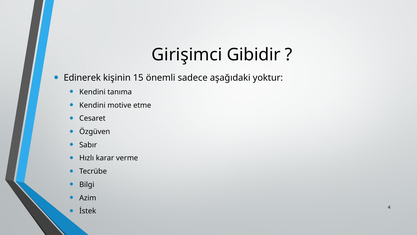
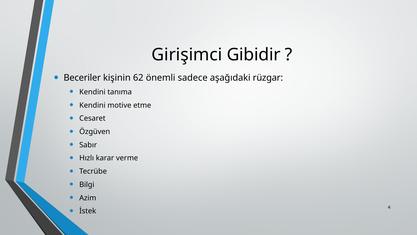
Edinerek: Edinerek -> Beceriler (82, 78)
15: 15 -> 62 (138, 78)
yoktur: yoktur -> rüzgar (268, 78)
